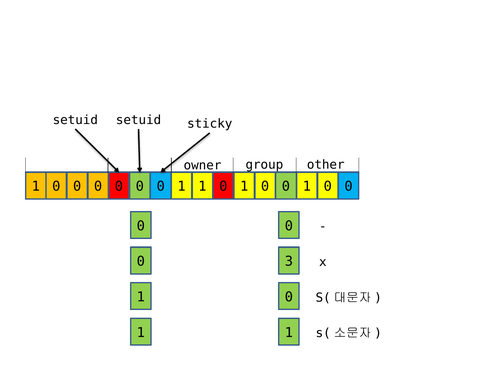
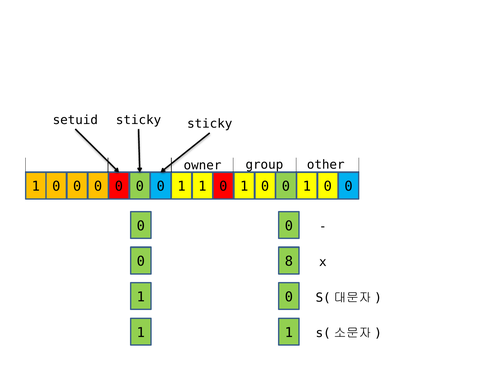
setuid setuid: setuid -> sticky (139, 120)
3: 3 -> 8 (289, 262)
